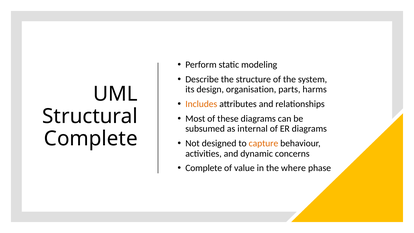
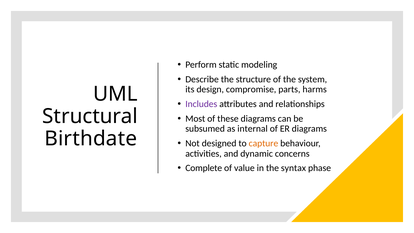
organisation: organisation -> compromise (251, 89)
Includes colour: orange -> purple (201, 104)
Complete: Complete -> Birthdate (91, 139)
where: where -> syntax (293, 168)
